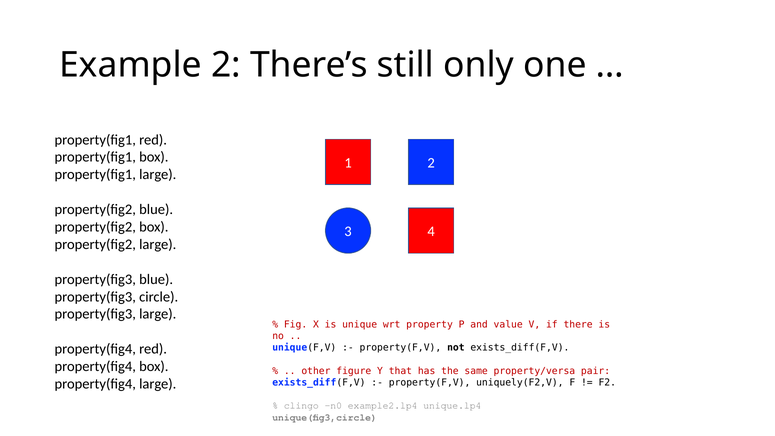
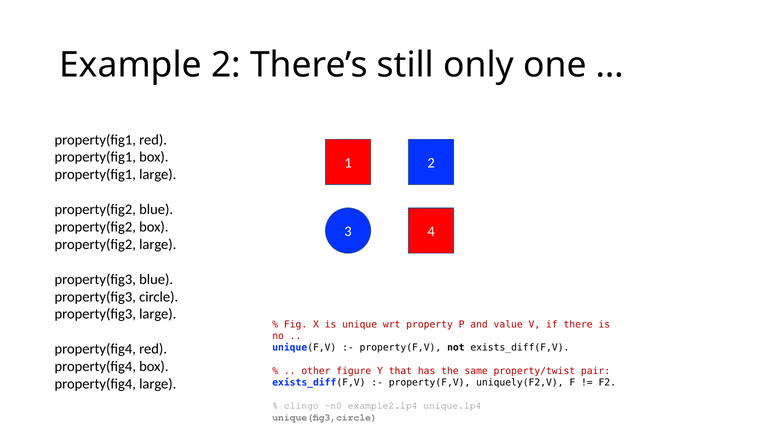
property/versa: property/versa -> property/twist (534, 371)
